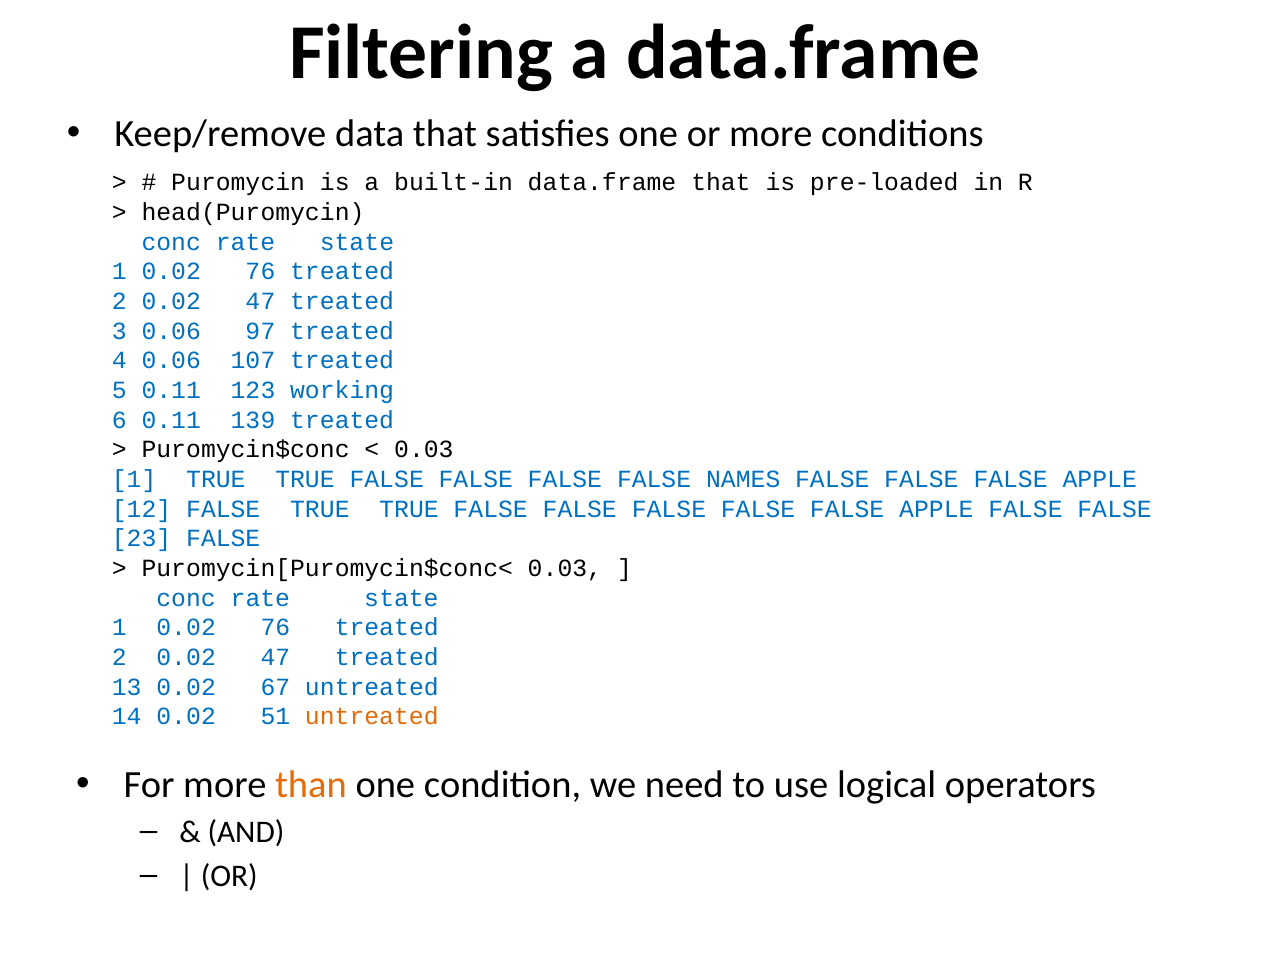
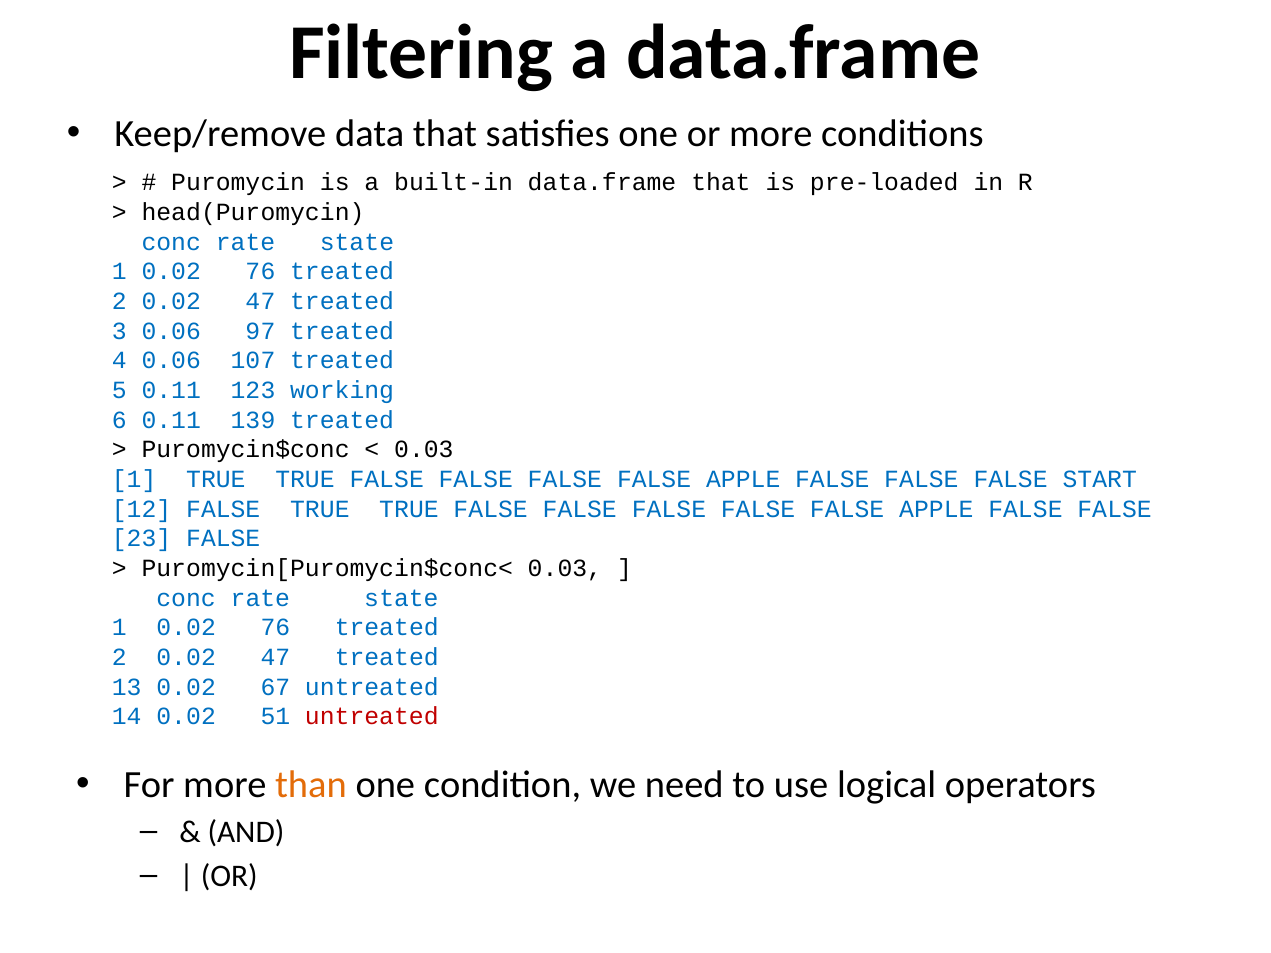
NAMES: NAMES -> APPLE (743, 480)
APPLE: APPLE -> START (1100, 480)
untreated colour: orange -> red (372, 717)
